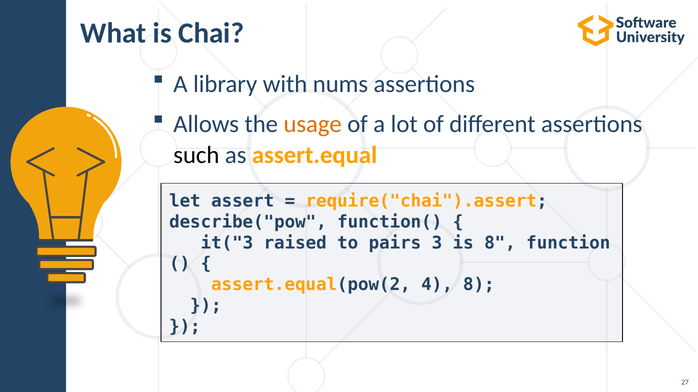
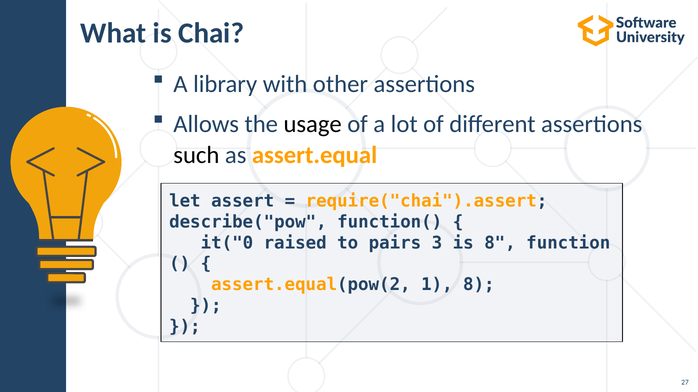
nums: nums -> other (340, 84)
usage colour: orange -> black (313, 124)
it("3: it("3 -> it("0 (227, 243)
4: 4 -> 1 (437, 285)
